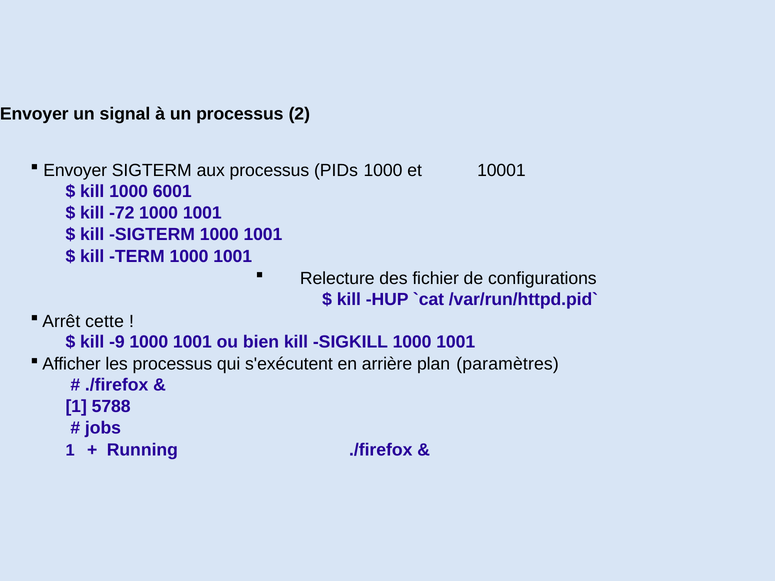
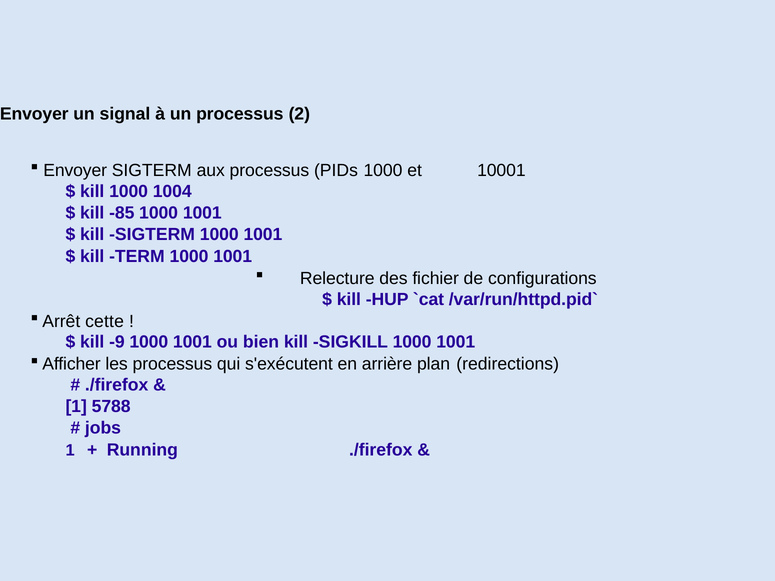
6001: 6001 -> 1004 (172, 191)
-72: -72 -> -85 (122, 213)
paramètres: paramètres -> redirections (508, 364)
